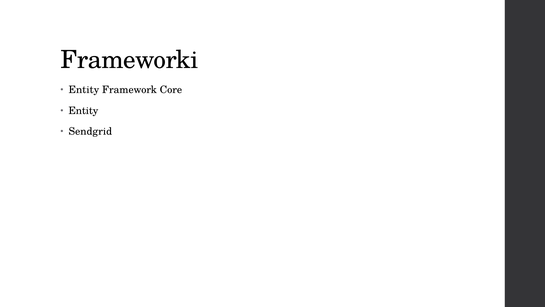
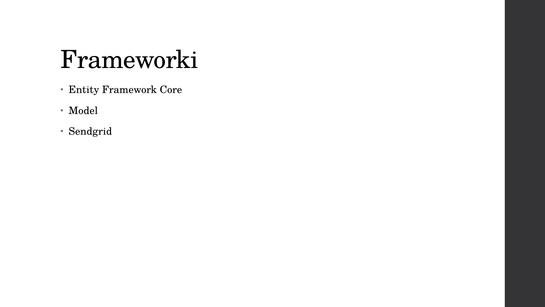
Entity: Entity -> Model (83, 110)
